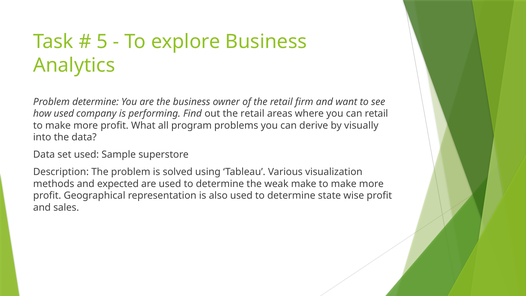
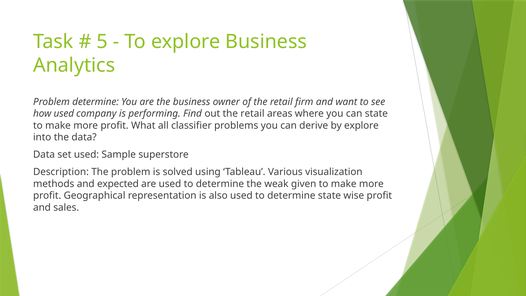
can retail: retail -> state (376, 114)
program: program -> classifier (191, 125)
by visually: visually -> explore (361, 125)
weak make: make -> given (304, 184)
